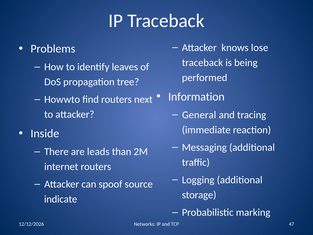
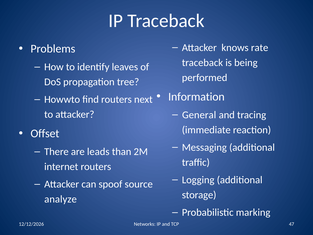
lose: lose -> rate (260, 48)
Inside: Inside -> Offset (45, 133)
indicate: indicate -> analyze (61, 199)
